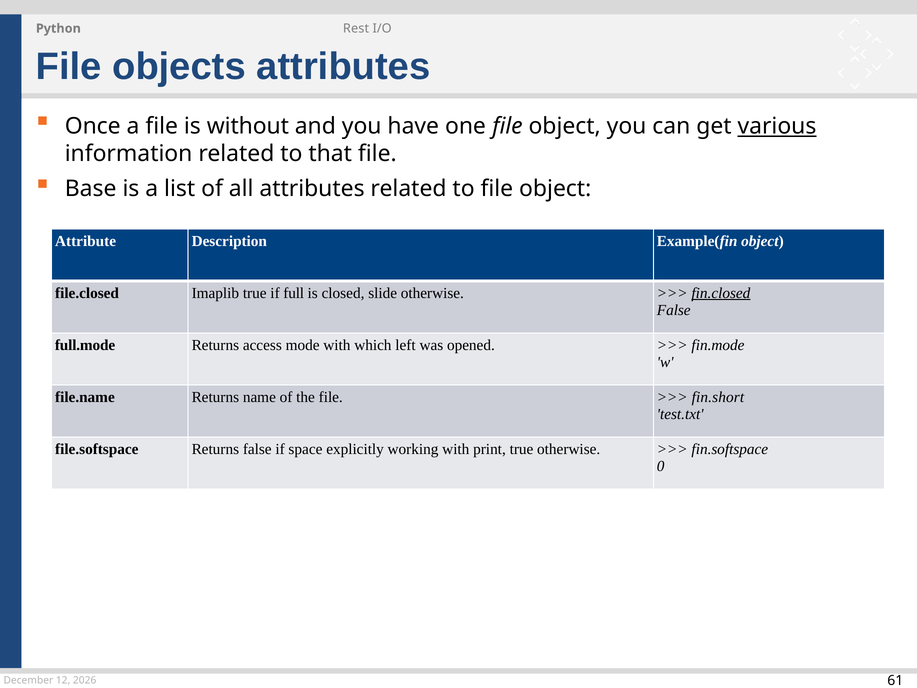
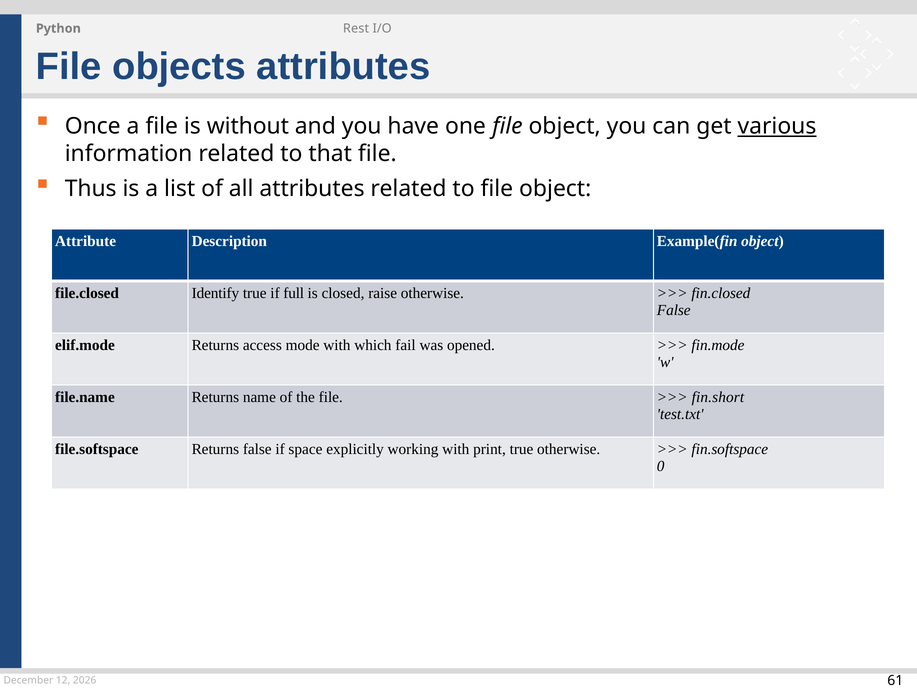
Base: Base -> Thus (91, 189)
Imaplib: Imaplib -> Identify (215, 293)
slide: slide -> raise (383, 293)
fin.closed underline: present -> none (721, 293)
full.mode: full.mode -> elif.mode (85, 345)
left: left -> fail (405, 345)
